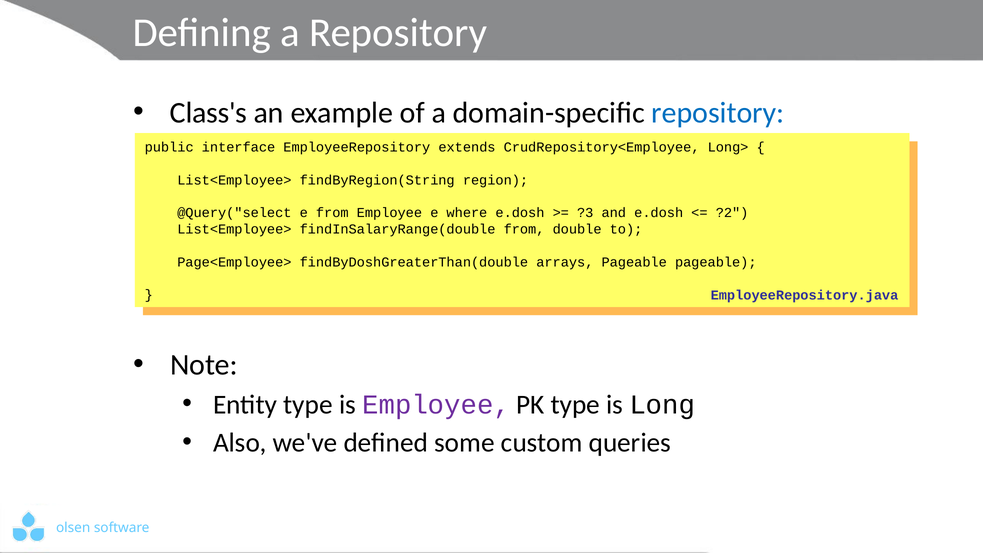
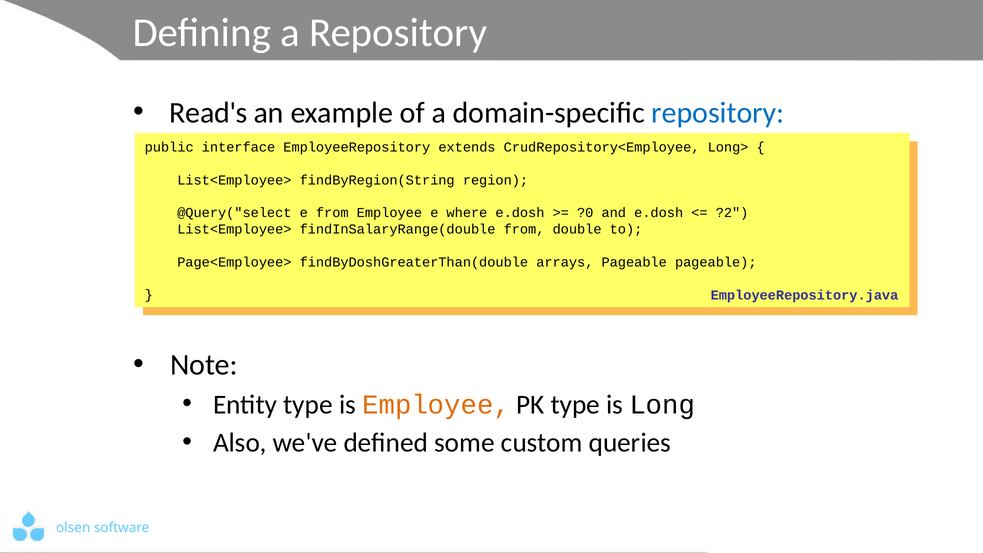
Class's: Class's -> Read's (209, 113)
?3: ?3 -> ?0 (585, 213)
Employee colour: purple -> orange (436, 404)
